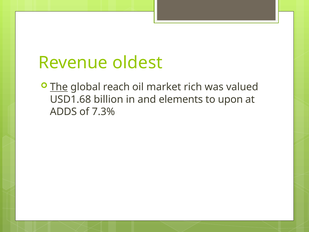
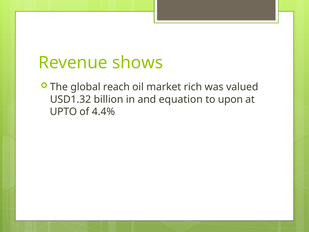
oldest: oldest -> shows (138, 63)
The underline: present -> none (59, 87)
USD1.68: USD1.68 -> USD1.32 (71, 99)
elements: elements -> equation (181, 99)
ADDS: ADDS -> UPTO (63, 112)
7.3%: 7.3% -> 4.4% (103, 112)
